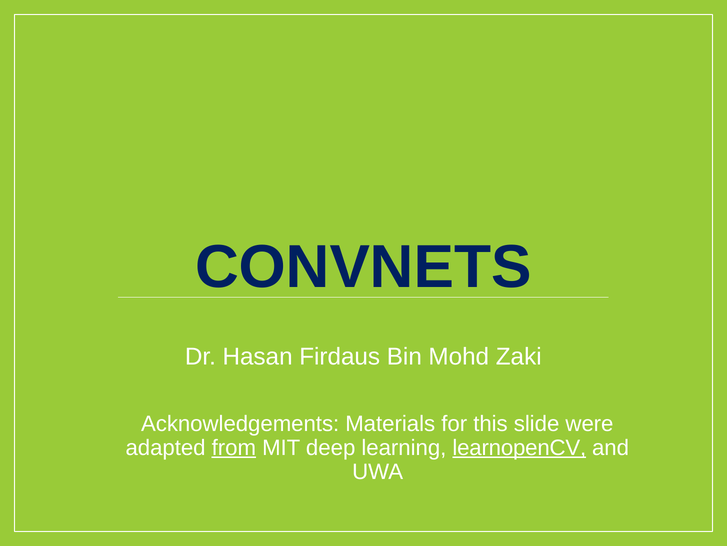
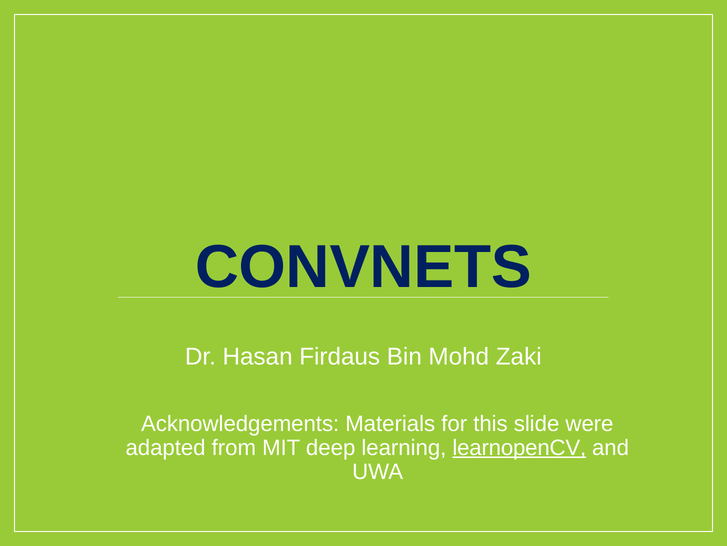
from underline: present -> none (234, 447)
